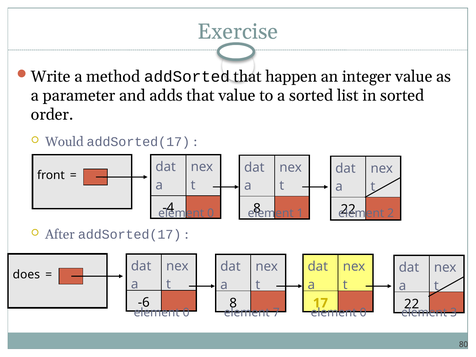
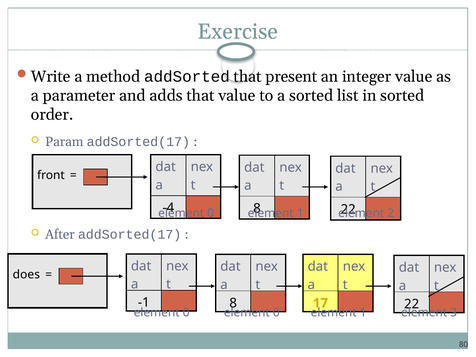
happen: happen -> present (291, 76)
Would: Would -> Param (64, 142)
-6: -6 -> -1 (144, 303)
7: 7 -> 0 (276, 313)
0: 0 -> 1 (363, 313)
